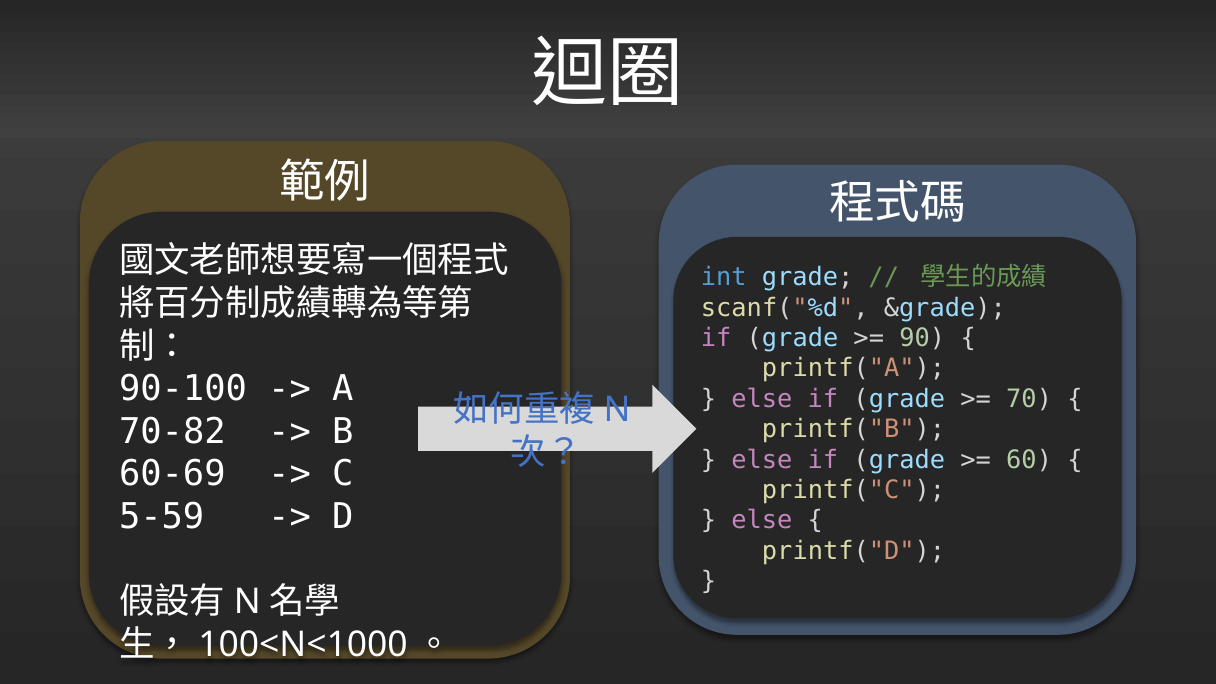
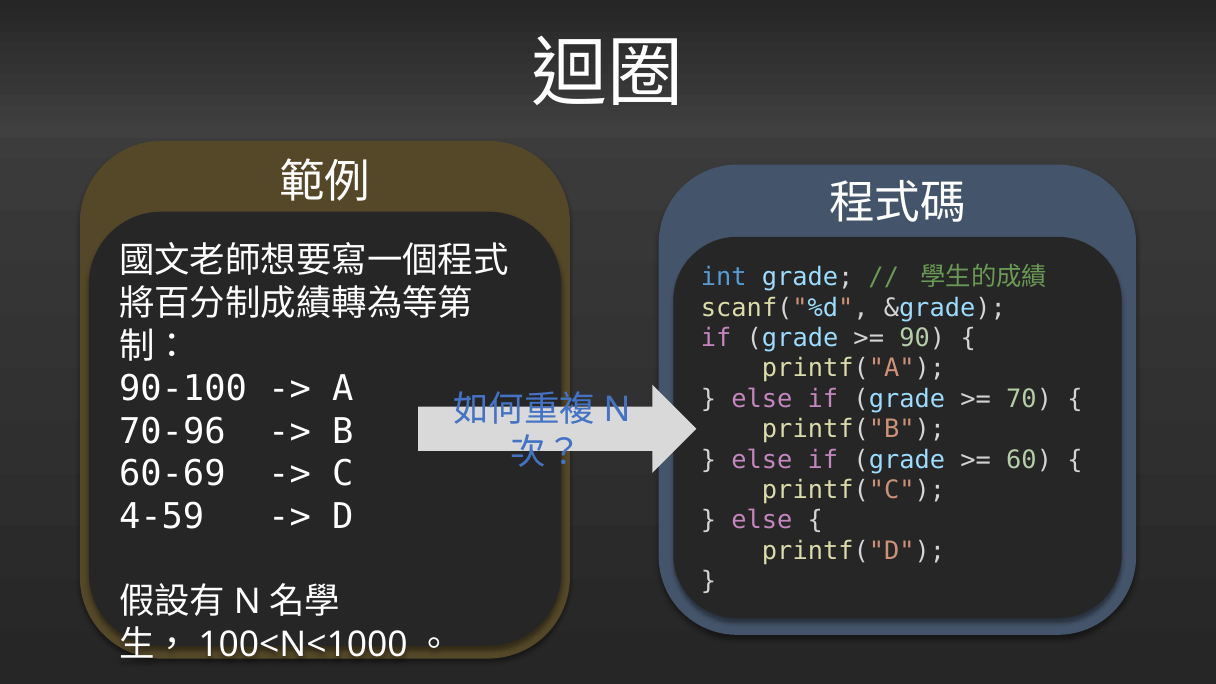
70-82: 70-82 -> 70-96 (172, 431)
5-59: 5-59 -> 4-59 (162, 517)
